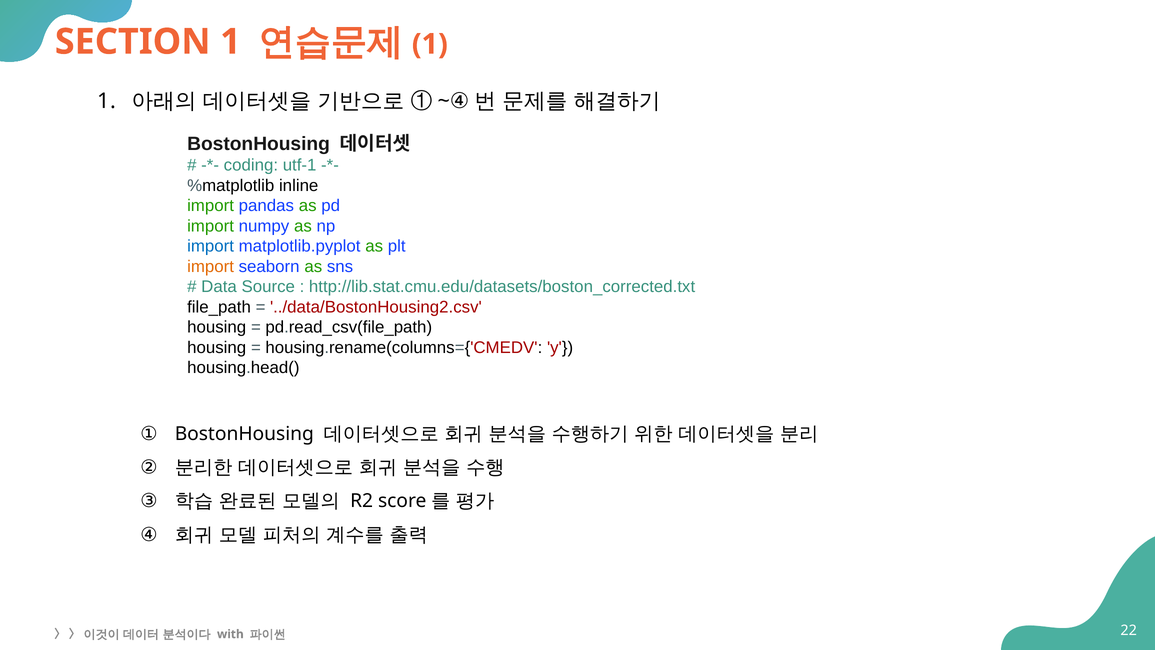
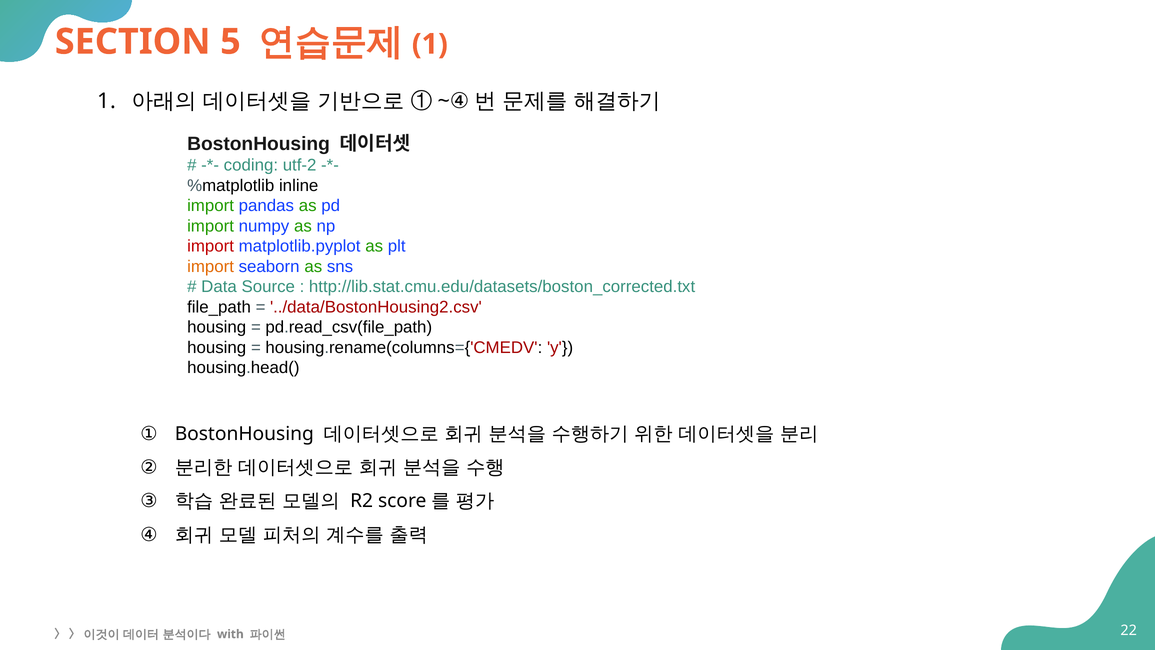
SECTION 1: 1 -> 5 (230, 42)
utf-1: utf-1 -> utf-2 (300, 165)
import colour: blue -> red (211, 246)
